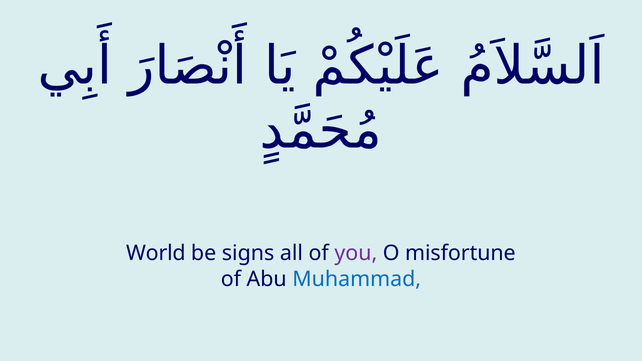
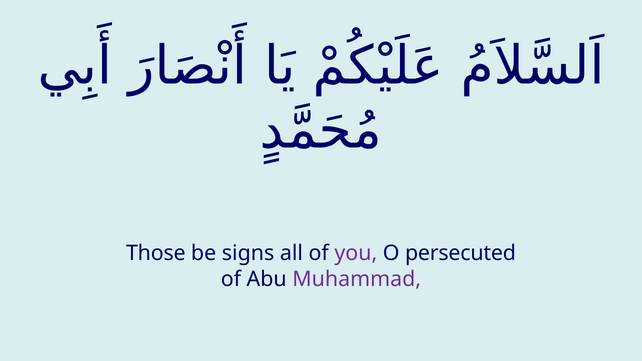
World: World -> Those (156, 253)
misfortune: misfortune -> persecuted (460, 253)
Muhammad colour: blue -> purple (357, 279)
